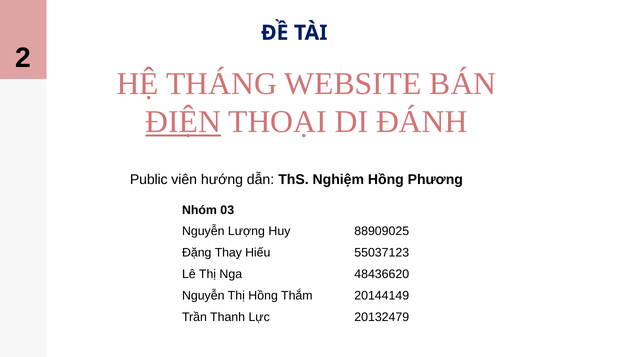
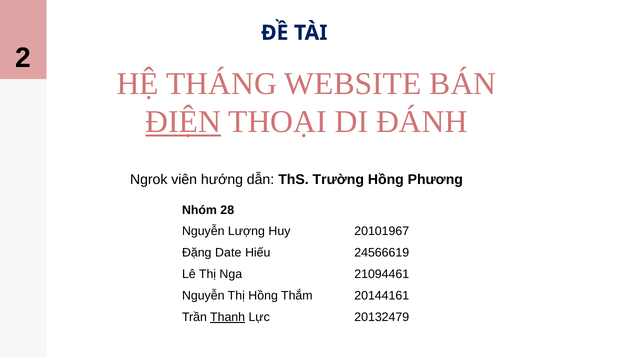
Public: Public -> Ngrok (149, 179)
Nghiệm: Nghiệm -> Trường (338, 179)
03: 03 -> 28 (227, 210)
88909025: 88909025 -> 20101967 (382, 231)
Thay: Thay -> Date (228, 252)
55037123: 55037123 -> 24566619 (382, 252)
48436620: 48436620 -> 21094461 (382, 274)
20144149: 20144149 -> 20144161 (382, 295)
Thanh underline: none -> present (228, 317)
